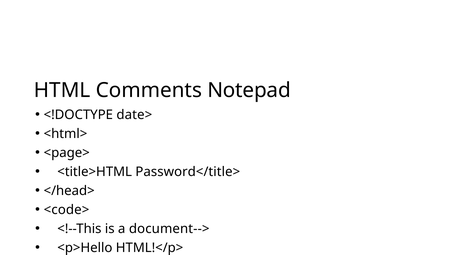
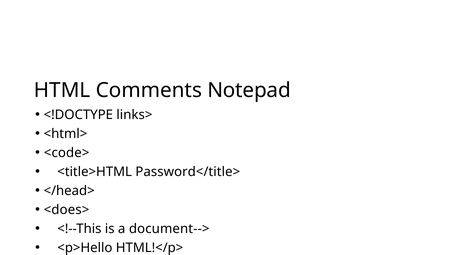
date>: date> -> links> (134, 114)
<page>: <page> -> <code> (67, 152)
<code>: <code> -> <does> (67, 209)
